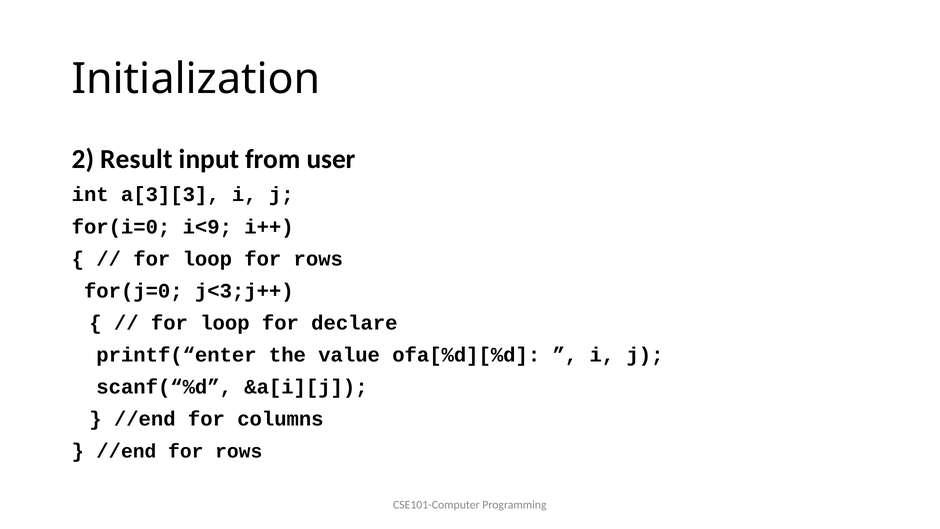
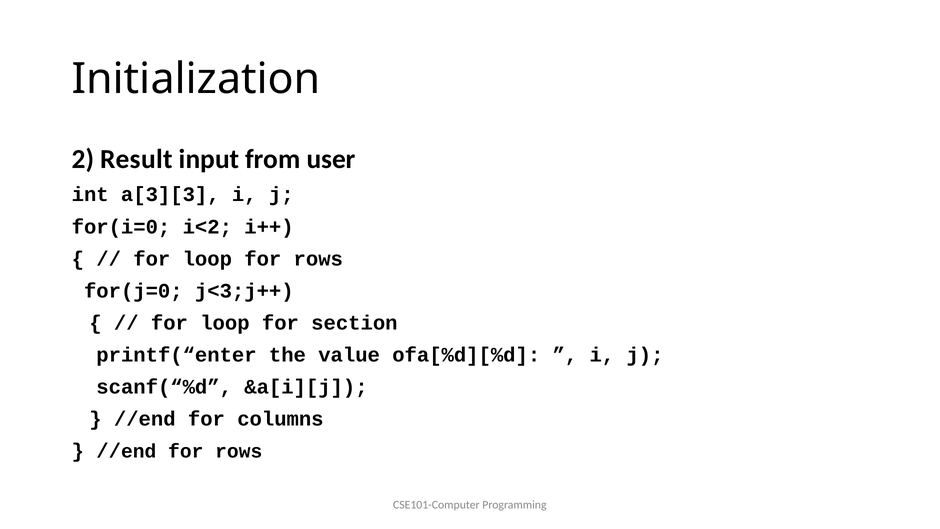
i<9: i<9 -> i<2 (207, 227)
declare: declare -> section (354, 323)
